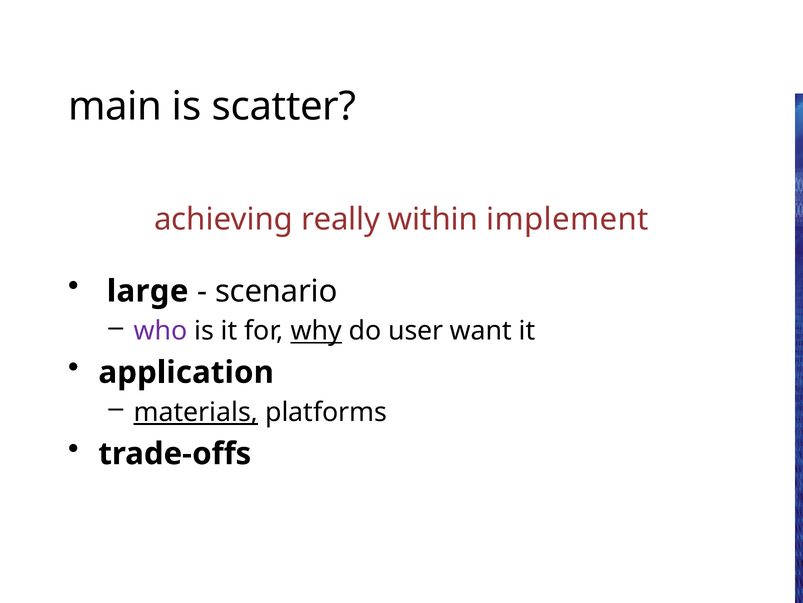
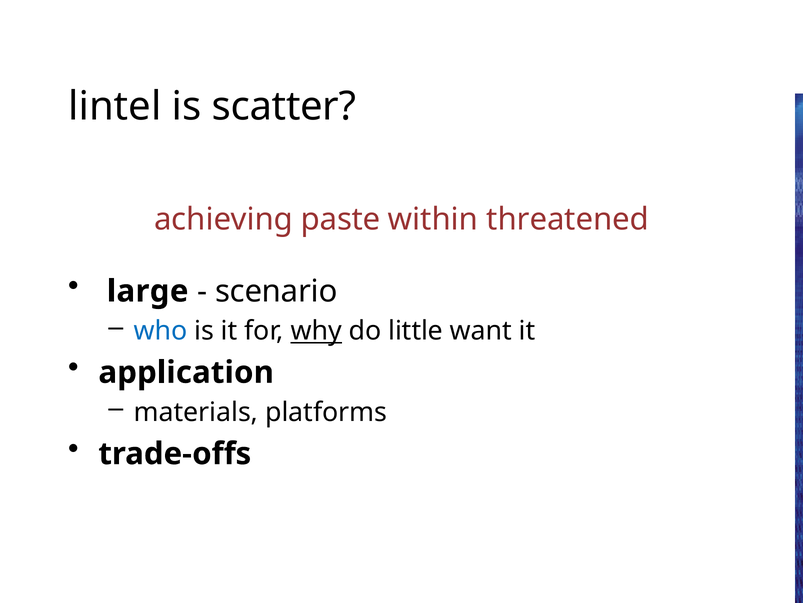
main: main -> lintel (115, 107)
really: really -> paste (341, 219)
implement: implement -> threatened (568, 219)
who colour: purple -> blue (160, 331)
user: user -> little (416, 331)
materials underline: present -> none (196, 412)
